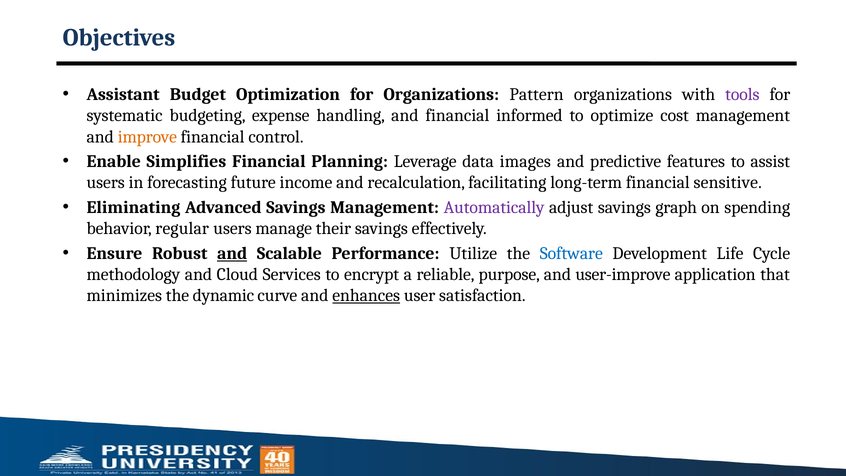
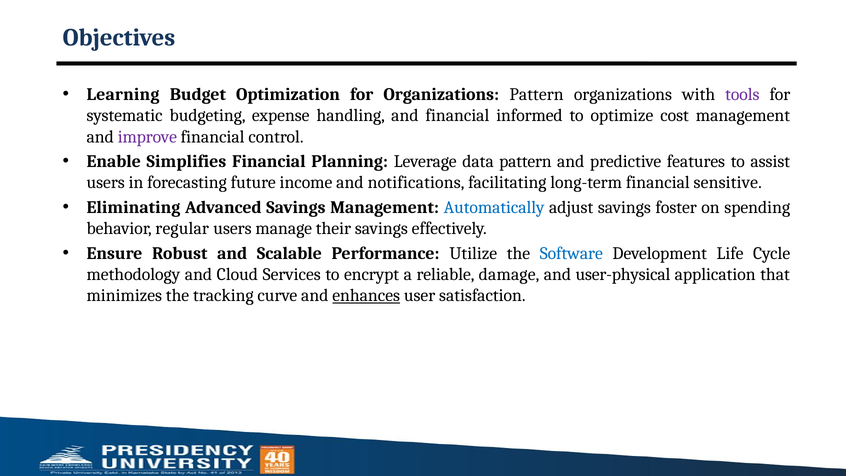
Assistant: Assistant -> Learning (123, 94)
improve colour: orange -> purple (147, 137)
data images: images -> pattern (525, 161)
recalculation: recalculation -> notifications (416, 183)
Automatically colour: purple -> blue (494, 207)
graph: graph -> foster (676, 207)
and underline: present -> none (232, 253)
purpose: purpose -> damage (509, 274)
user-improve: user-improve -> user-physical (623, 274)
dynamic: dynamic -> tracking (223, 296)
